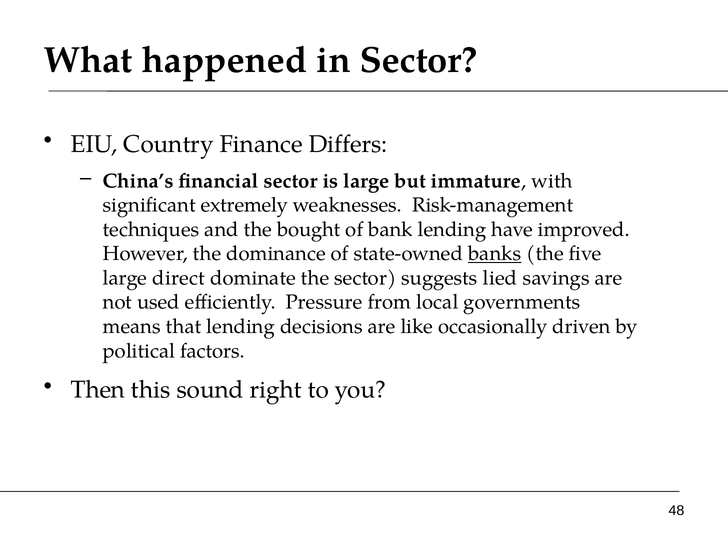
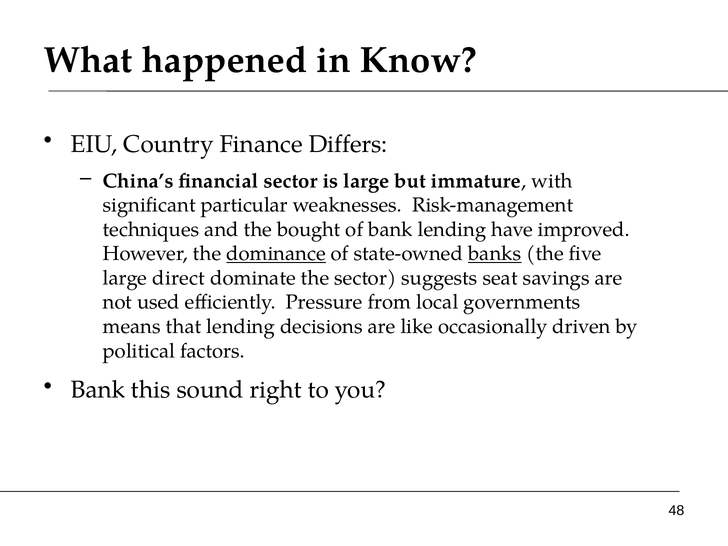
in Sector: Sector -> Know (418, 60)
extremely: extremely -> particular (244, 205)
dominance underline: none -> present (276, 254)
lied: lied -> seat (500, 278)
Then: Then -> Bank (98, 390)
